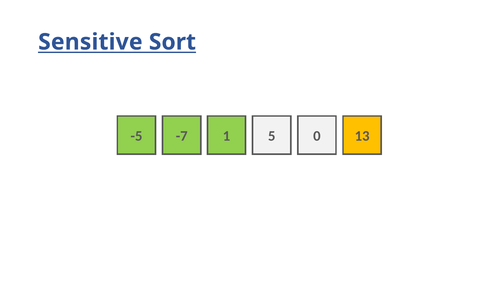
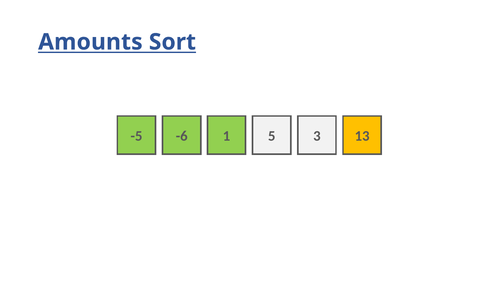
Sensitive: Sensitive -> Amounts (90, 42)
-7: -7 -> -6 (182, 136)
0: 0 -> 3 (317, 136)
